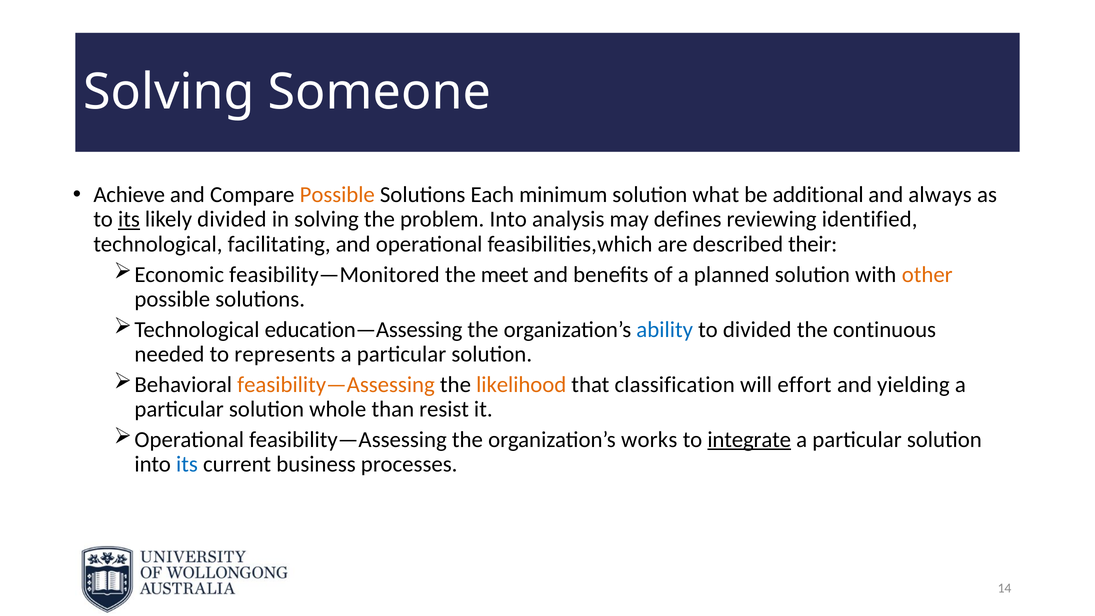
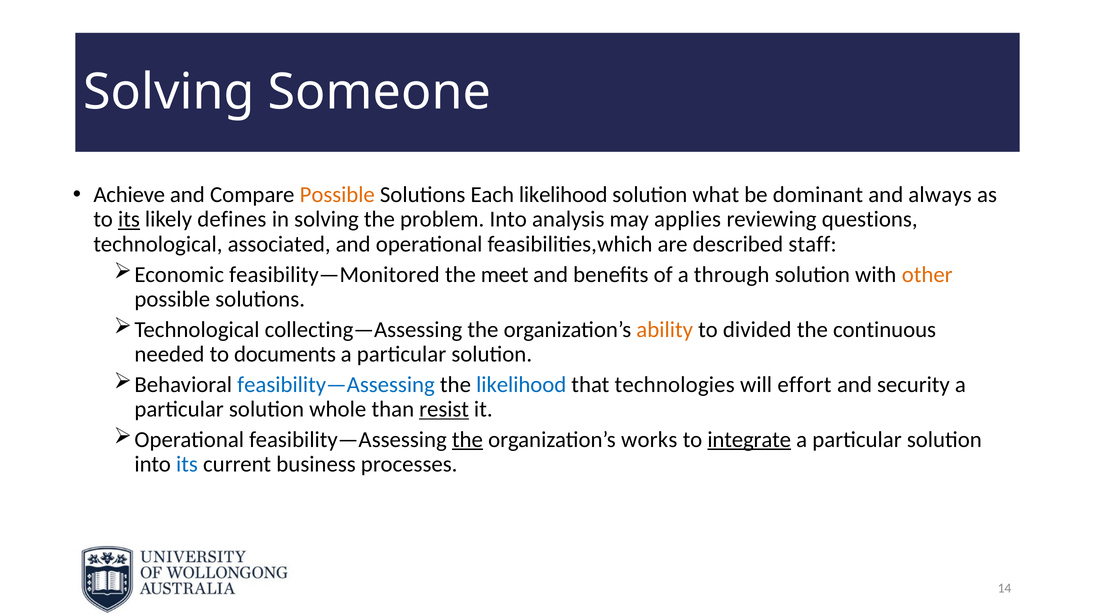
Each minimum: minimum -> likelihood (563, 195)
additional: additional -> dominant (818, 195)
likely divided: divided -> defines (232, 219)
defines: defines -> applies (688, 219)
identified: identified -> questions (870, 219)
facilitating: facilitating -> associated (279, 244)
their: their -> staff (813, 244)
planned: planned -> through (732, 274)
education—Assessing: education—Assessing -> collecting—Assessing (363, 329)
ability colour: blue -> orange (665, 329)
represents: represents -> documents (285, 354)
feasibility—Assessing colour: orange -> blue (336, 384)
likelihood colour: orange -> blue (521, 384)
classification: classification -> technologies (675, 384)
yielding: yielding -> security (913, 384)
resist underline: none -> present (444, 409)
the underline: none -> present (467, 440)
